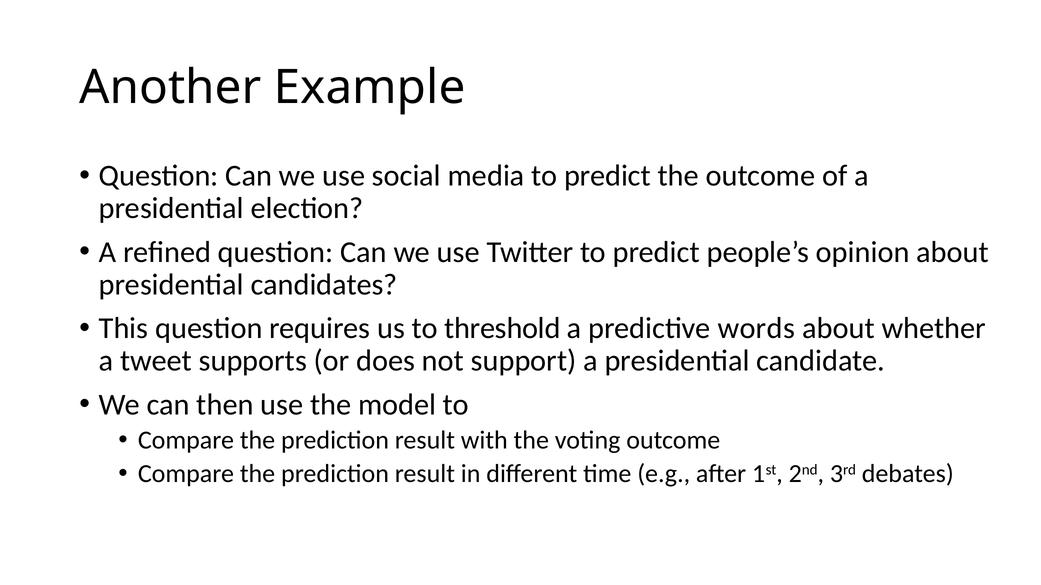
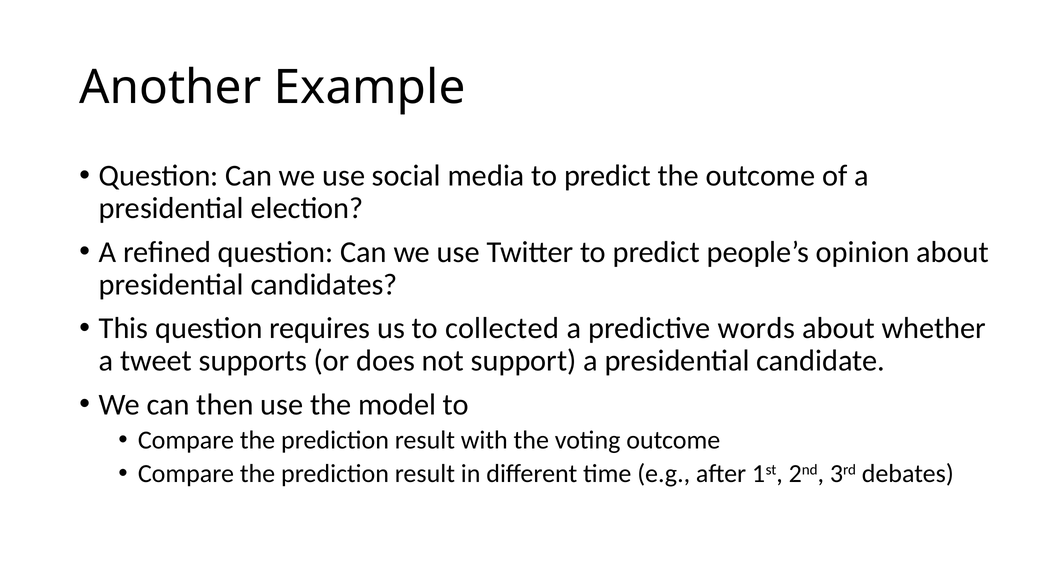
threshold: threshold -> collected (502, 329)
